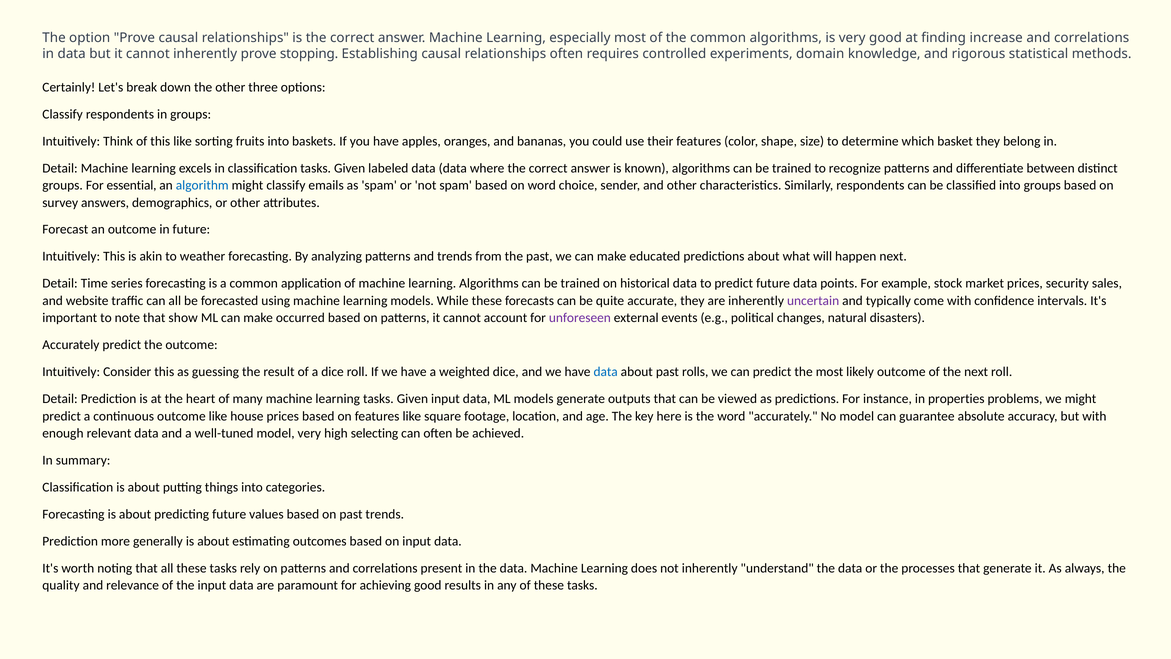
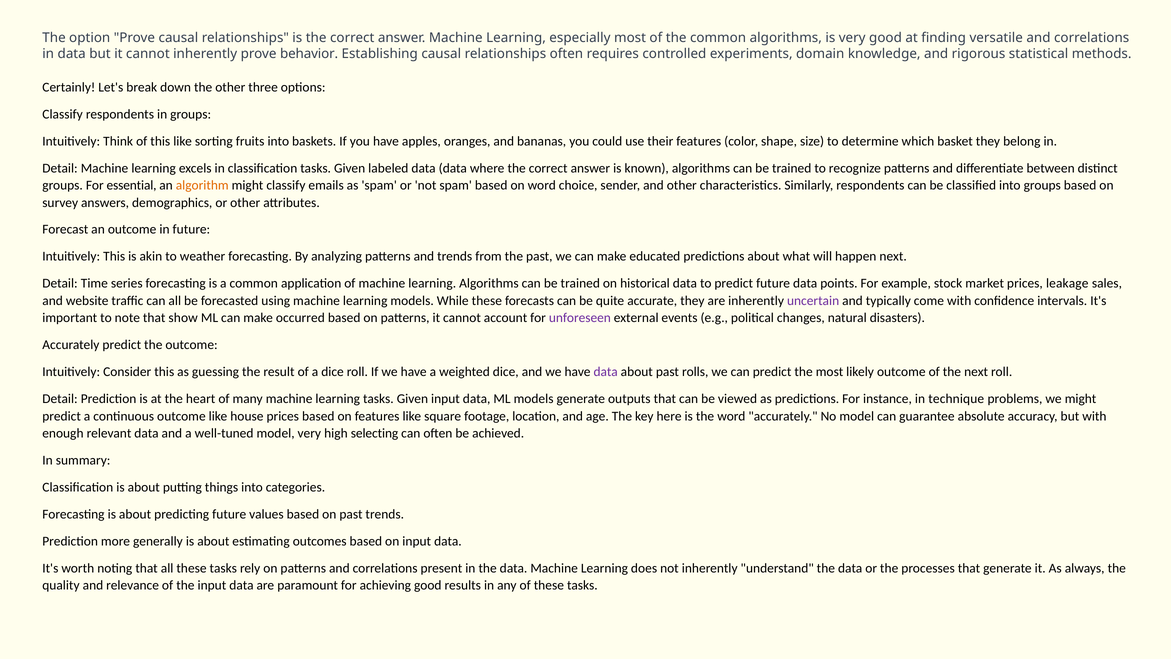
increase: increase -> versatile (996, 38)
stopping: stopping -> behavior (309, 54)
algorithm colour: blue -> orange (202, 185)
security: security -> leakage (1067, 283)
data colour: blue -> purple (606, 372)
properties: properties -> technique (956, 399)
